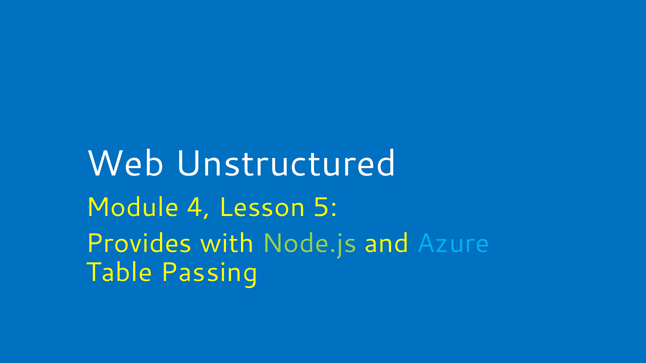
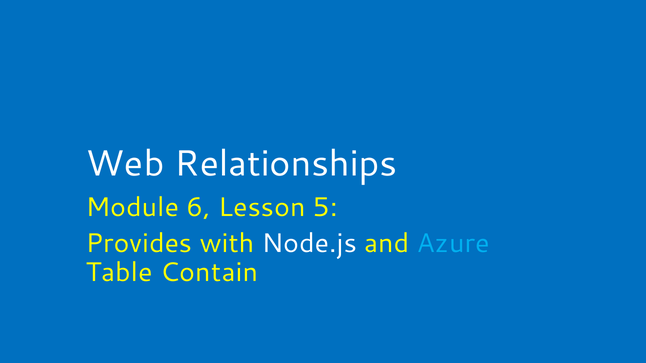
Unstructured: Unstructured -> Relationships (286, 164)
4: 4 -> 6 (199, 208)
Node.js colour: light green -> white (309, 243)
Passing: Passing -> Contain (209, 273)
